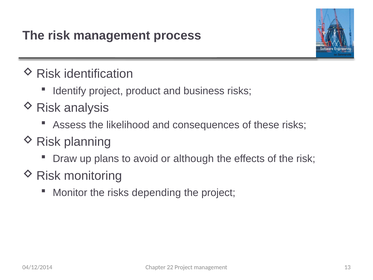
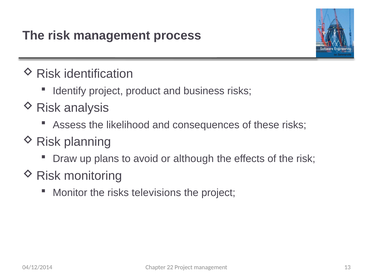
depending: depending -> televisions (156, 193)
